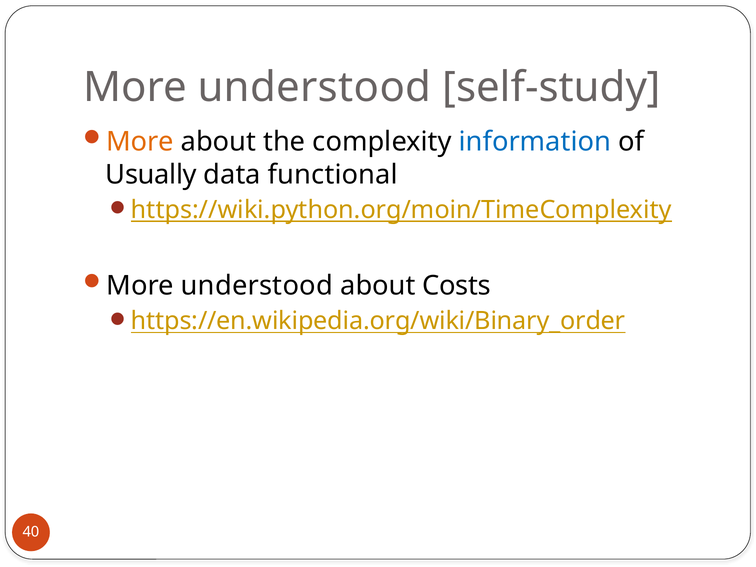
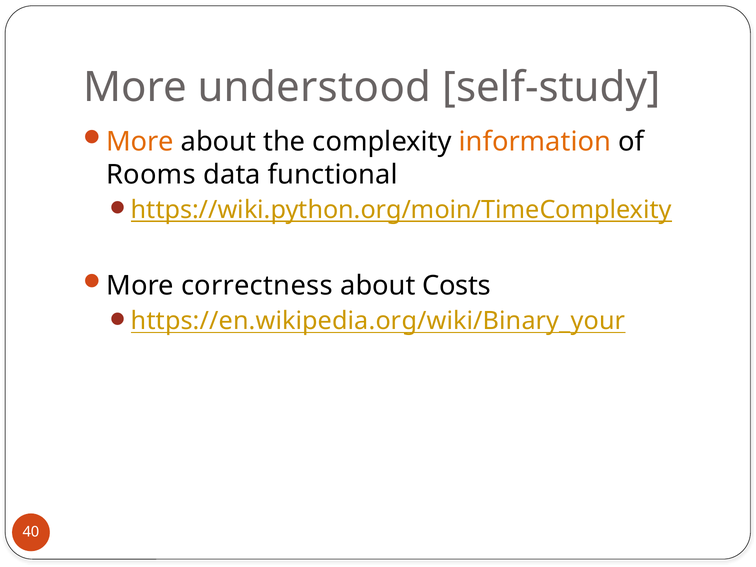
information colour: blue -> orange (535, 142)
Usually: Usually -> Rooms (151, 175)
understood: understood -> correctness (257, 286)
https://en.wikipedia.org/wiki/Binary_order: https://en.wikipedia.org/wiki/Binary_order -> https://en.wikipedia.org/wiki/Binary_your (378, 321)
